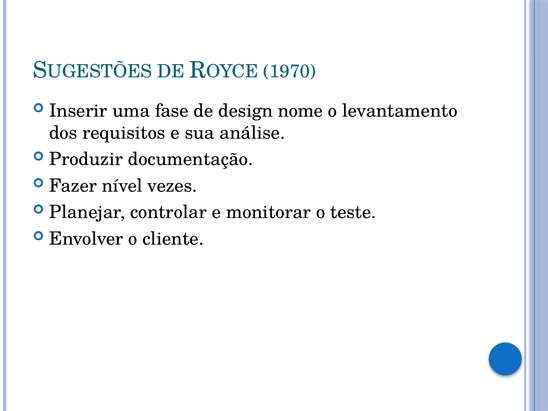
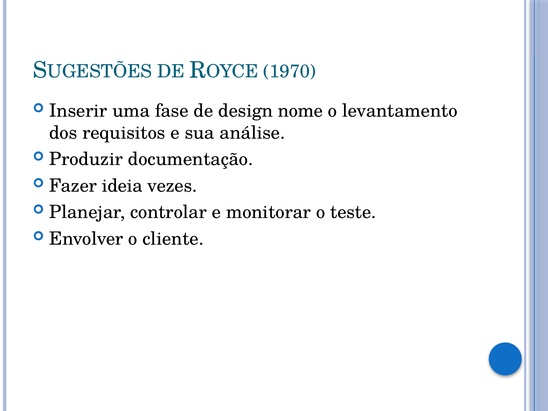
nível: nível -> ideia (122, 186)
